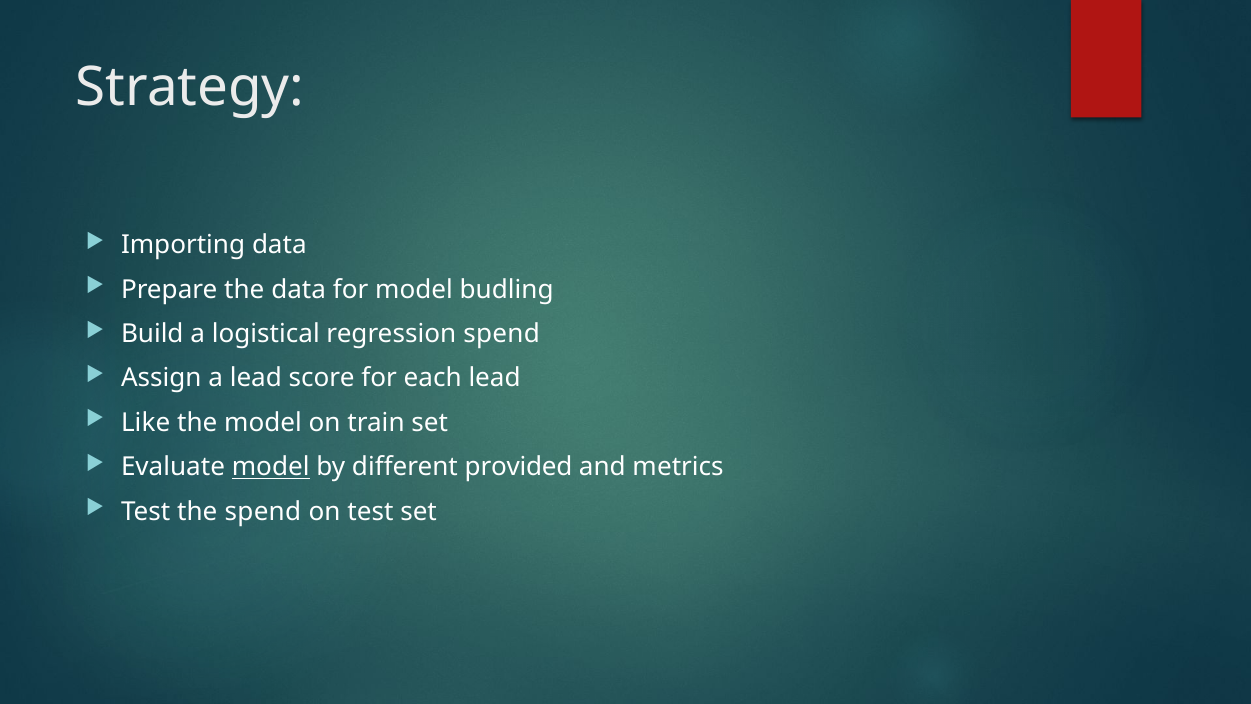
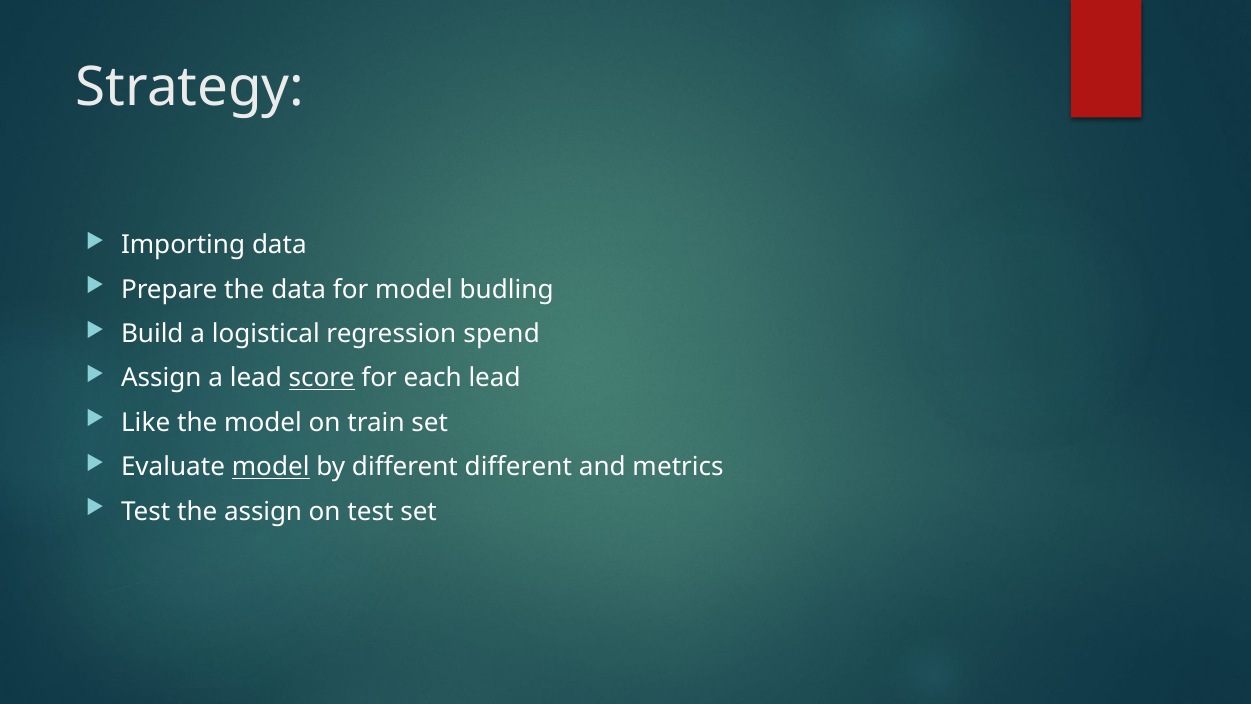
score underline: none -> present (322, 378)
different provided: provided -> different (518, 467)
the spend: spend -> assign (263, 511)
